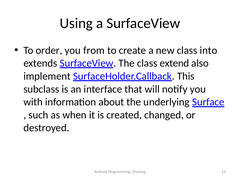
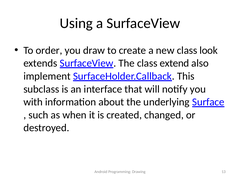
from: from -> draw (94, 50)
into: into -> look (209, 50)
